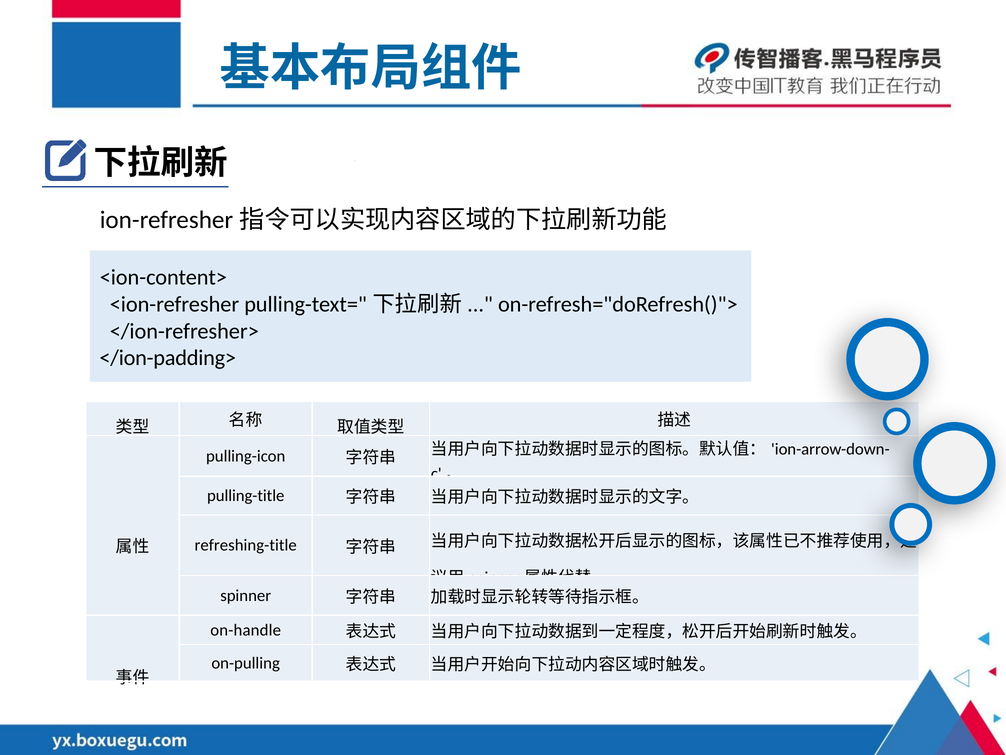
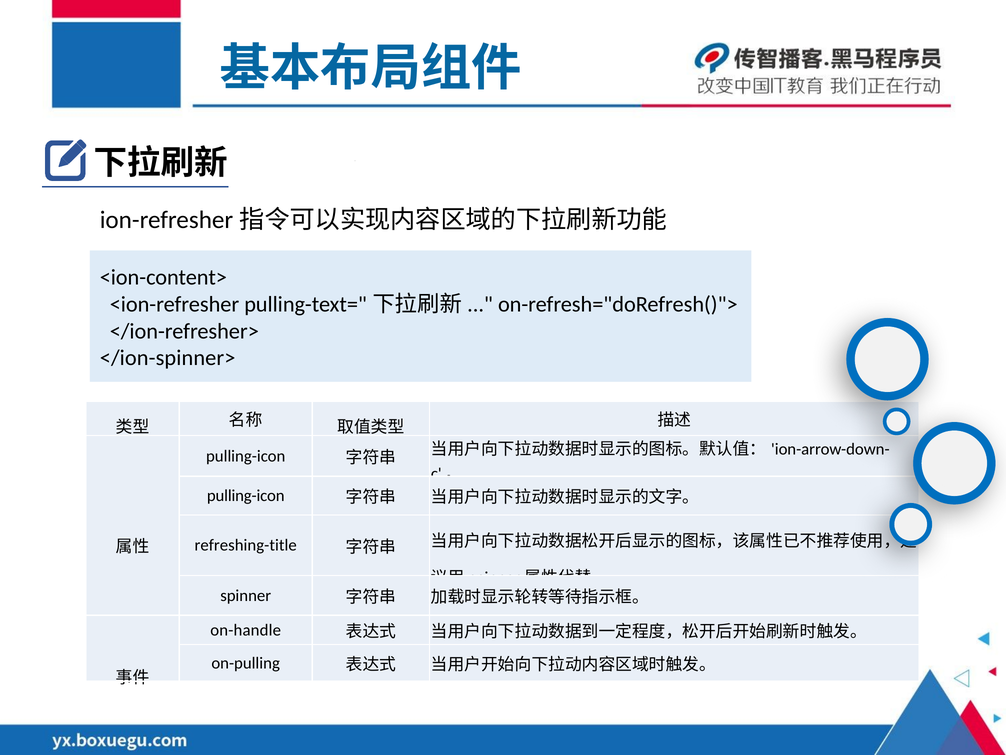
</ion-padding>: </ion-padding> -> </ion-spinner> (168, 358)
pulling-title: pulling-title -> pulling-icon (246, 495)
